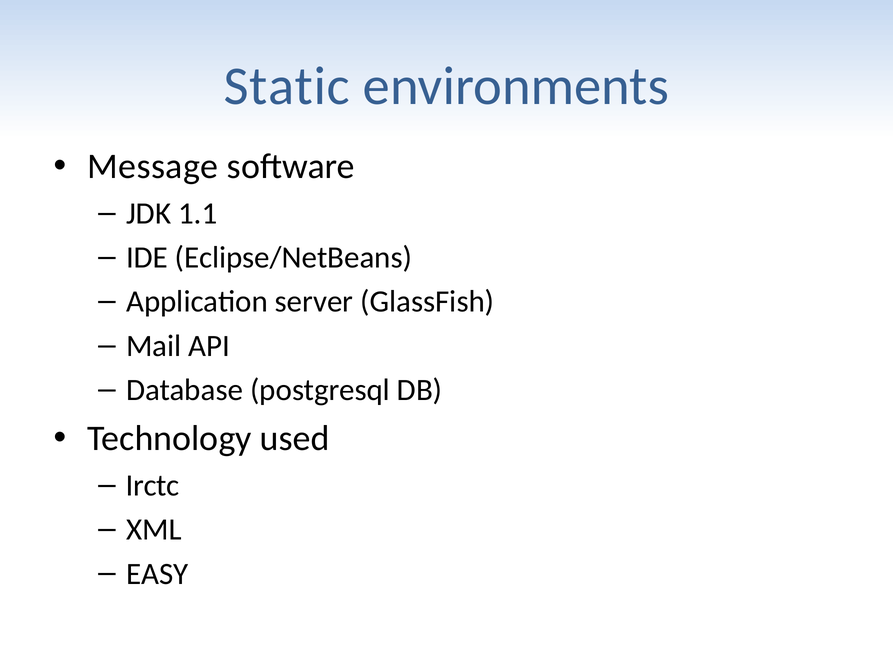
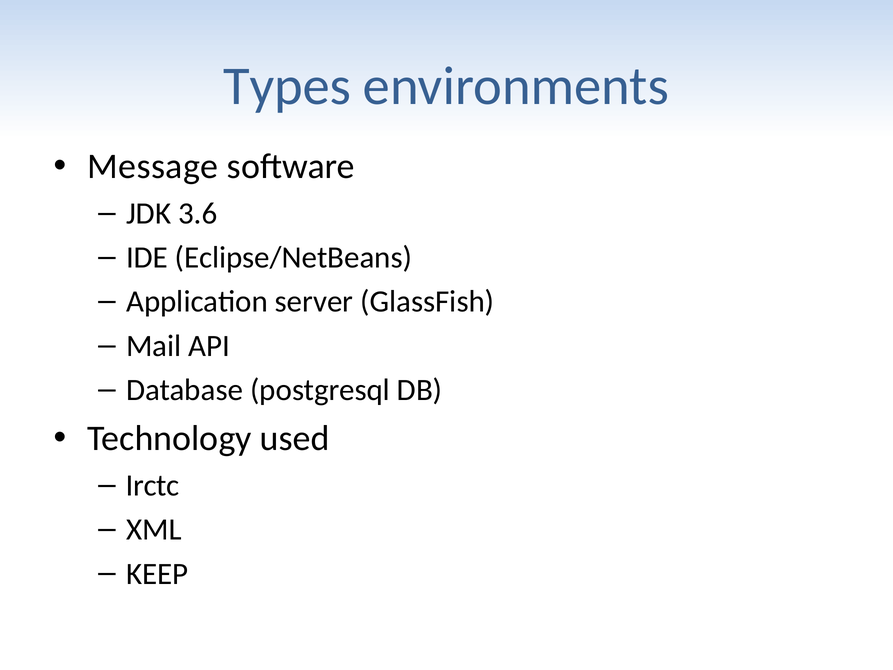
Static: Static -> Types (287, 86)
1.1: 1.1 -> 3.6 (198, 213)
EASY: EASY -> KEEP (157, 574)
